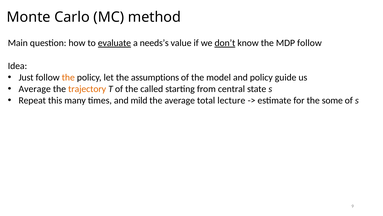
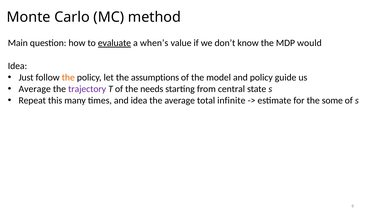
needs’s: needs’s -> when’s (154, 43)
don’t underline: present -> none (225, 43)
MDP follow: follow -> would (309, 43)
trajectory colour: orange -> purple (87, 89)
called: called -> needs (152, 89)
and mild: mild -> idea (139, 100)
lecture: lecture -> infinite (231, 100)
